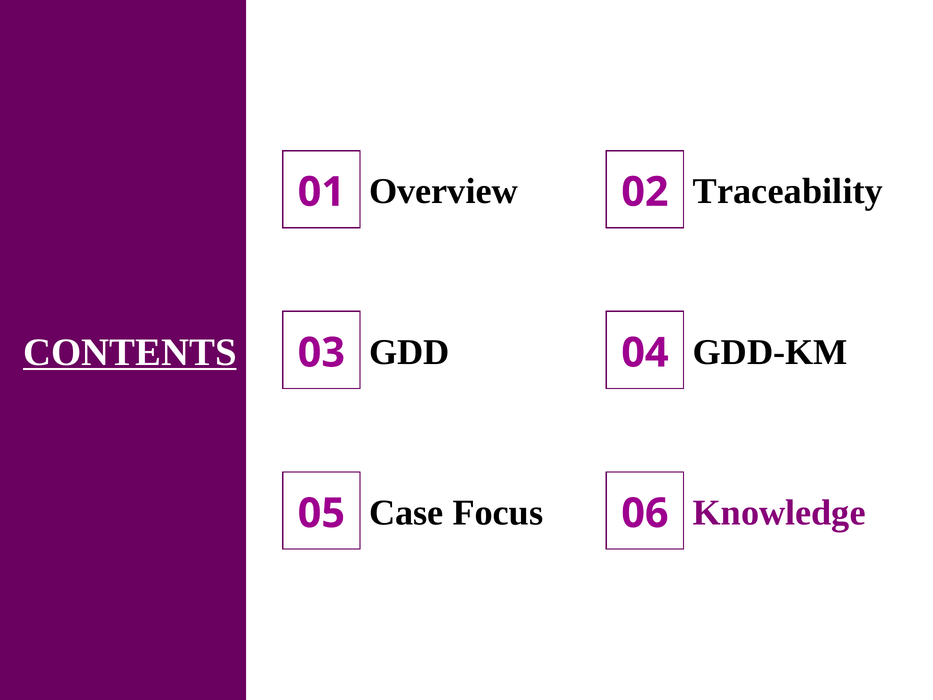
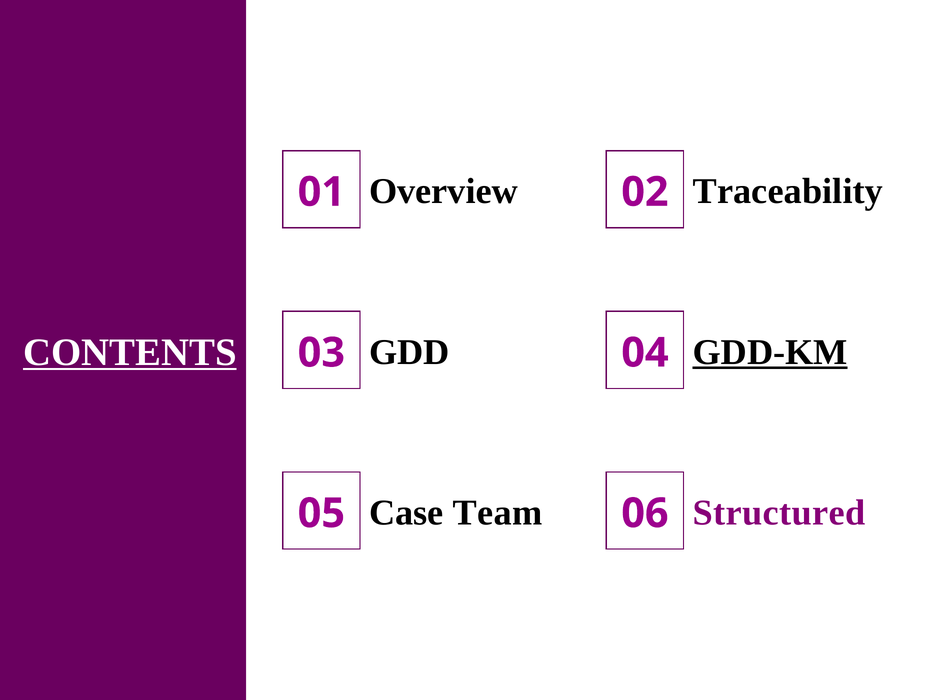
GDD-KM underline: none -> present (770, 352)
Focus: Focus -> Team (498, 513)
Knowledge: Knowledge -> Structured (779, 513)
